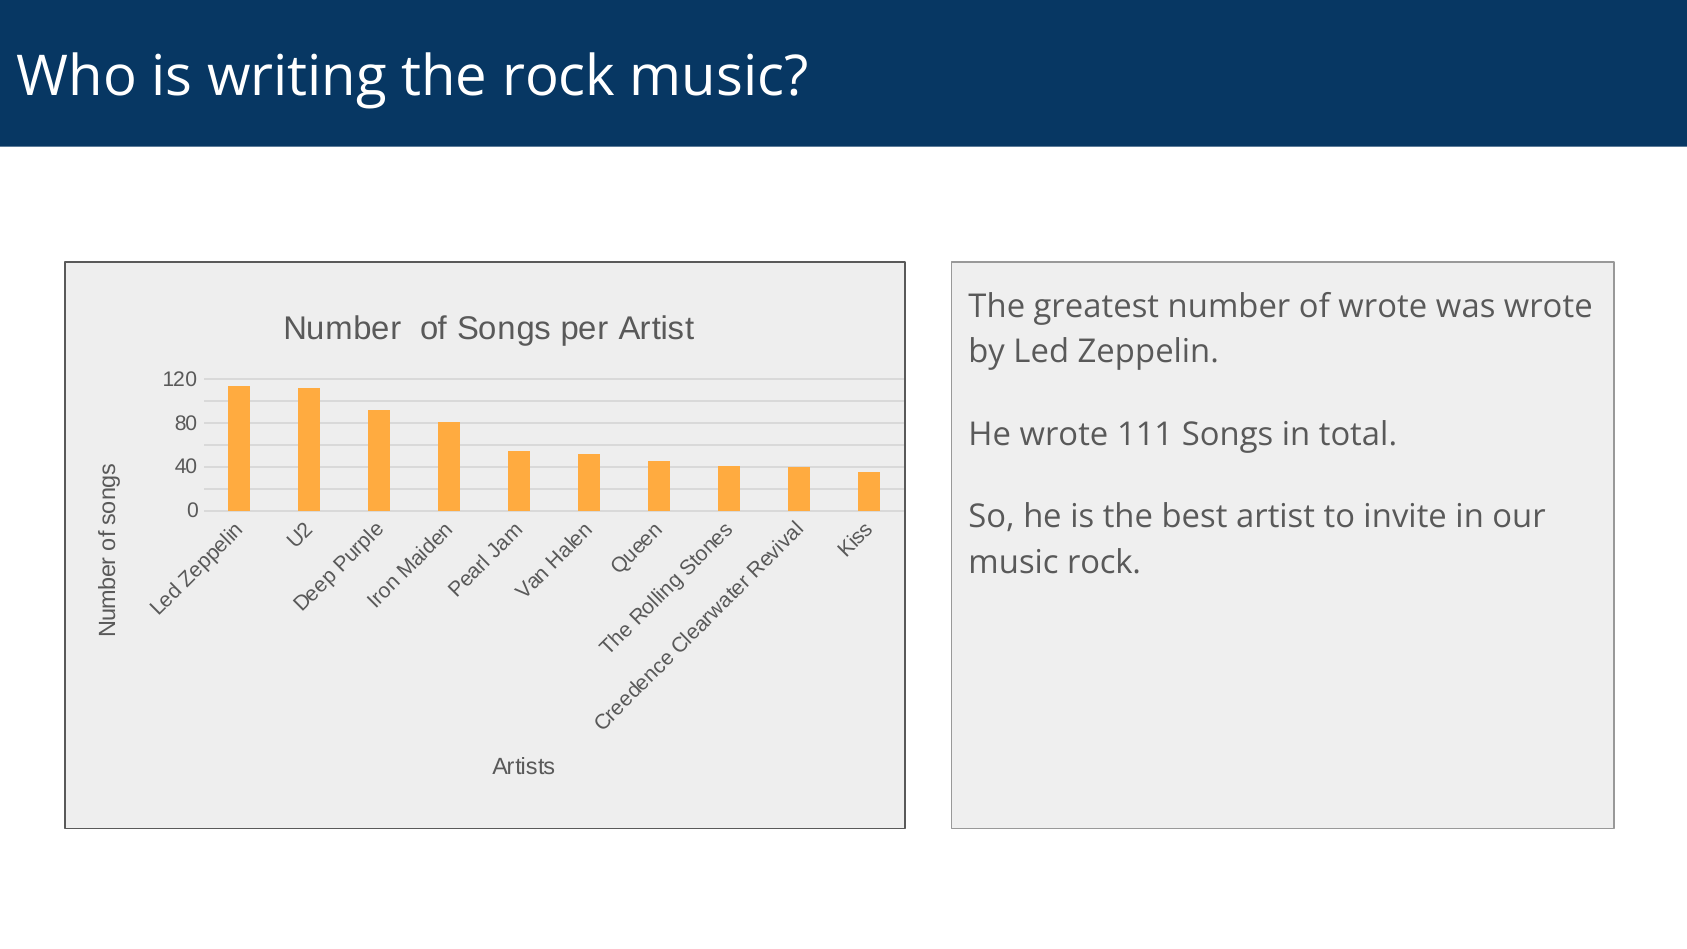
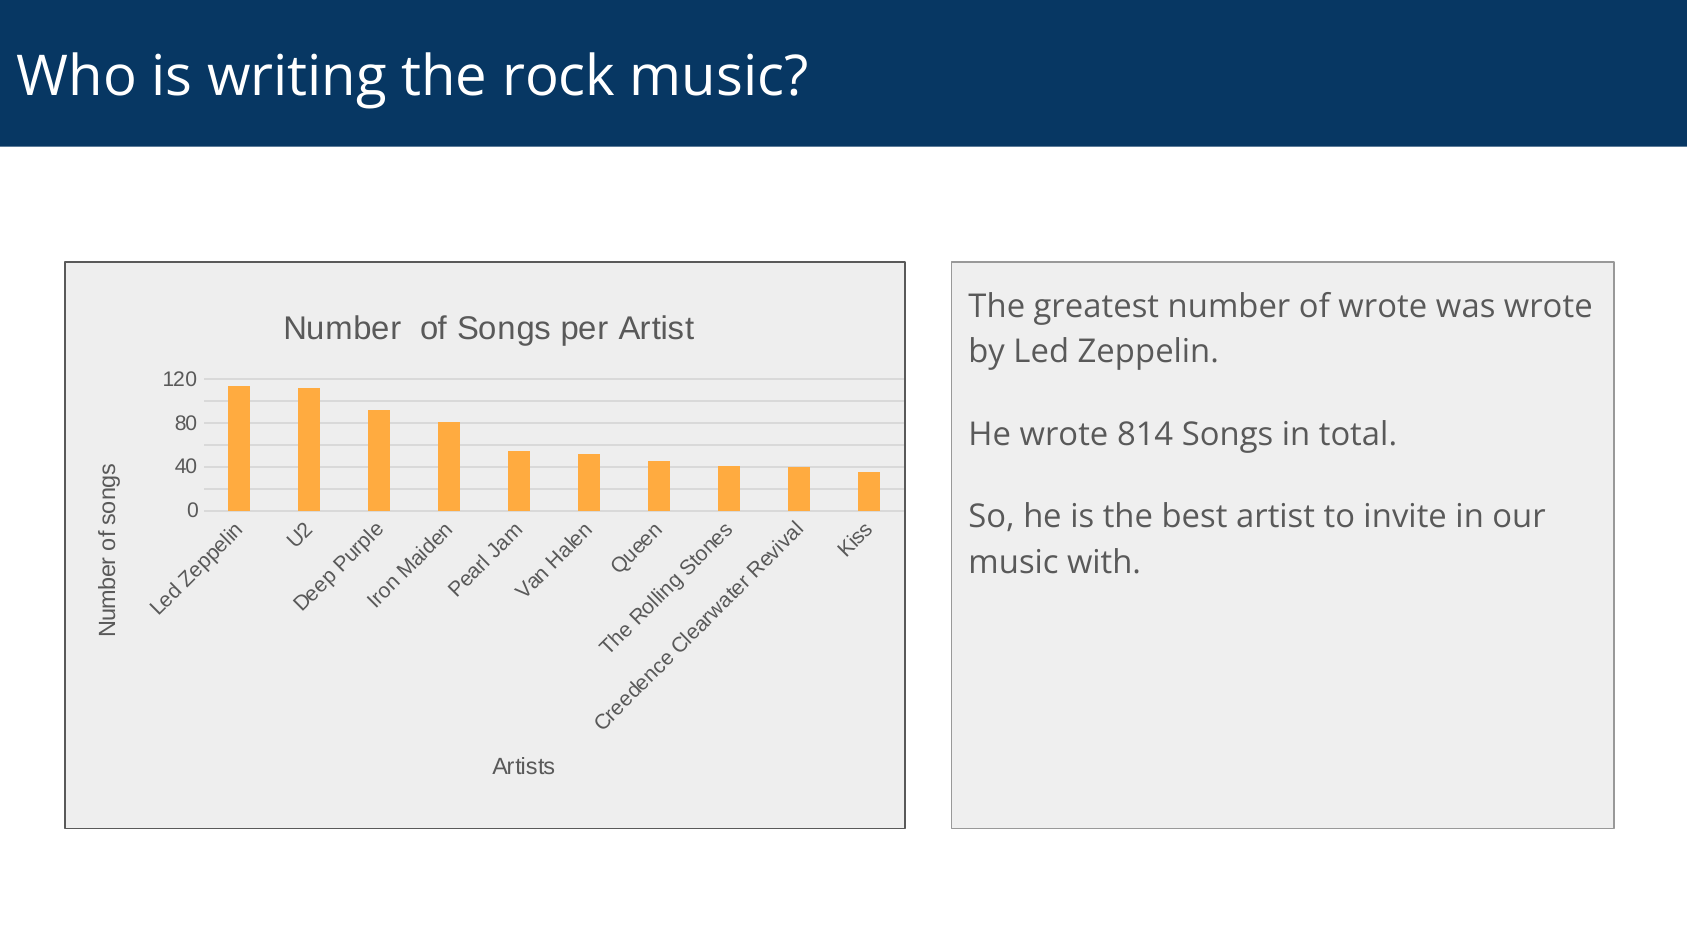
111: 111 -> 814 (1145, 434)
music rock: rock -> with (1104, 562)
